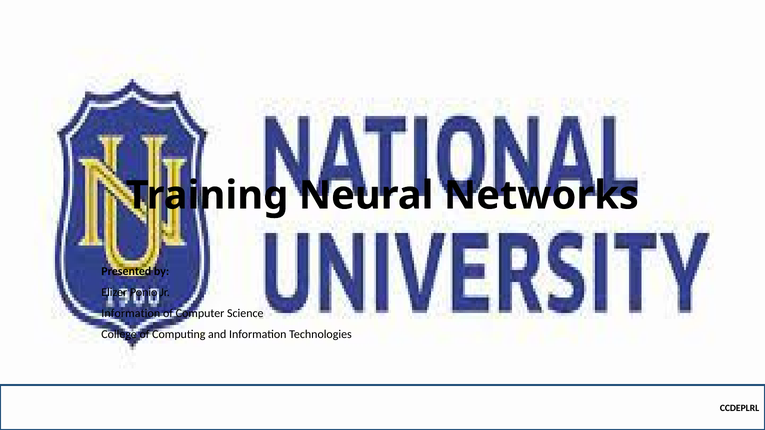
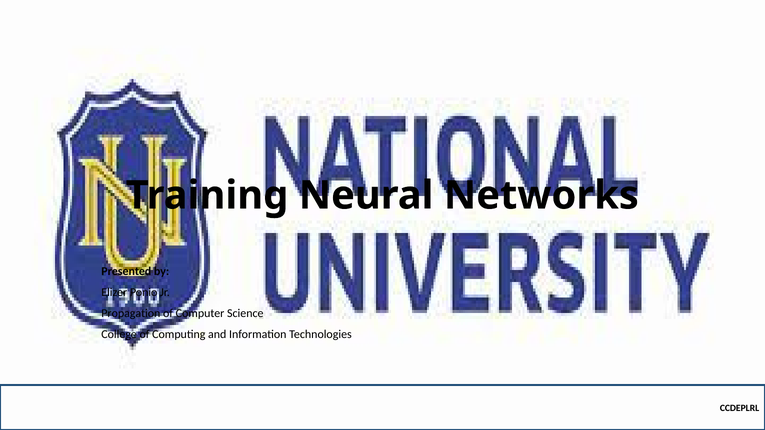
Information: Information -> Propagation (131, 314)
